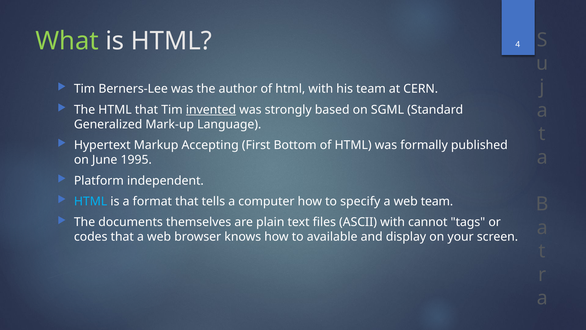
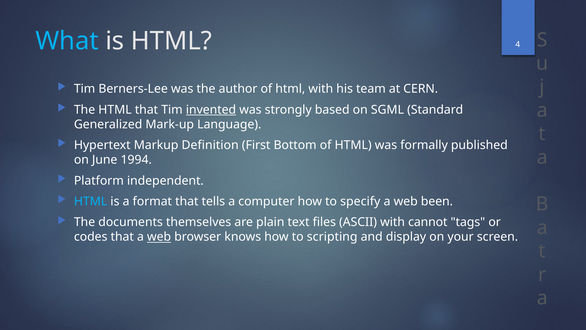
What colour: light green -> light blue (67, 41)
Accepting: Accepting -> Definition (210, 145)
1995: 1995 -> 1994 (136, 160)
web team: team -> been (437, 201)
web underline: none -> present (159, 237)
available: available -> scripting (332, 237)
